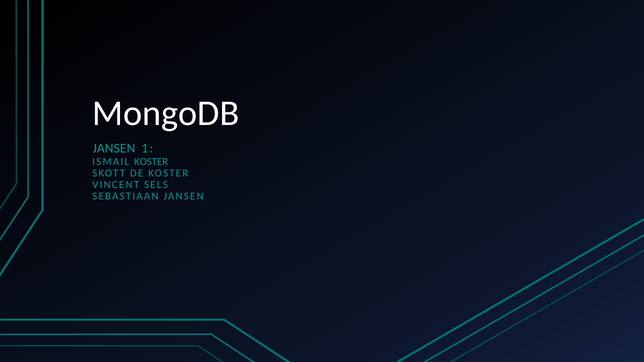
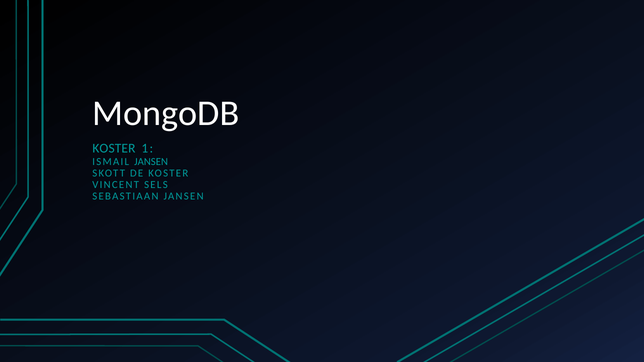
JANSEN: JANSEN -> KOSTER (114, 149)
ISMAIL KOSTER: KOSTER -> JANSEN (151, 162)
